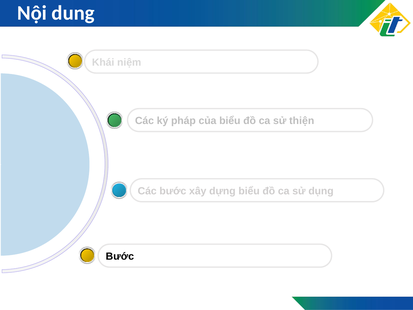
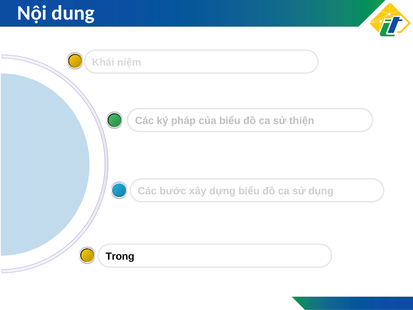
Bước: Bước -> Trong (120, 256)
